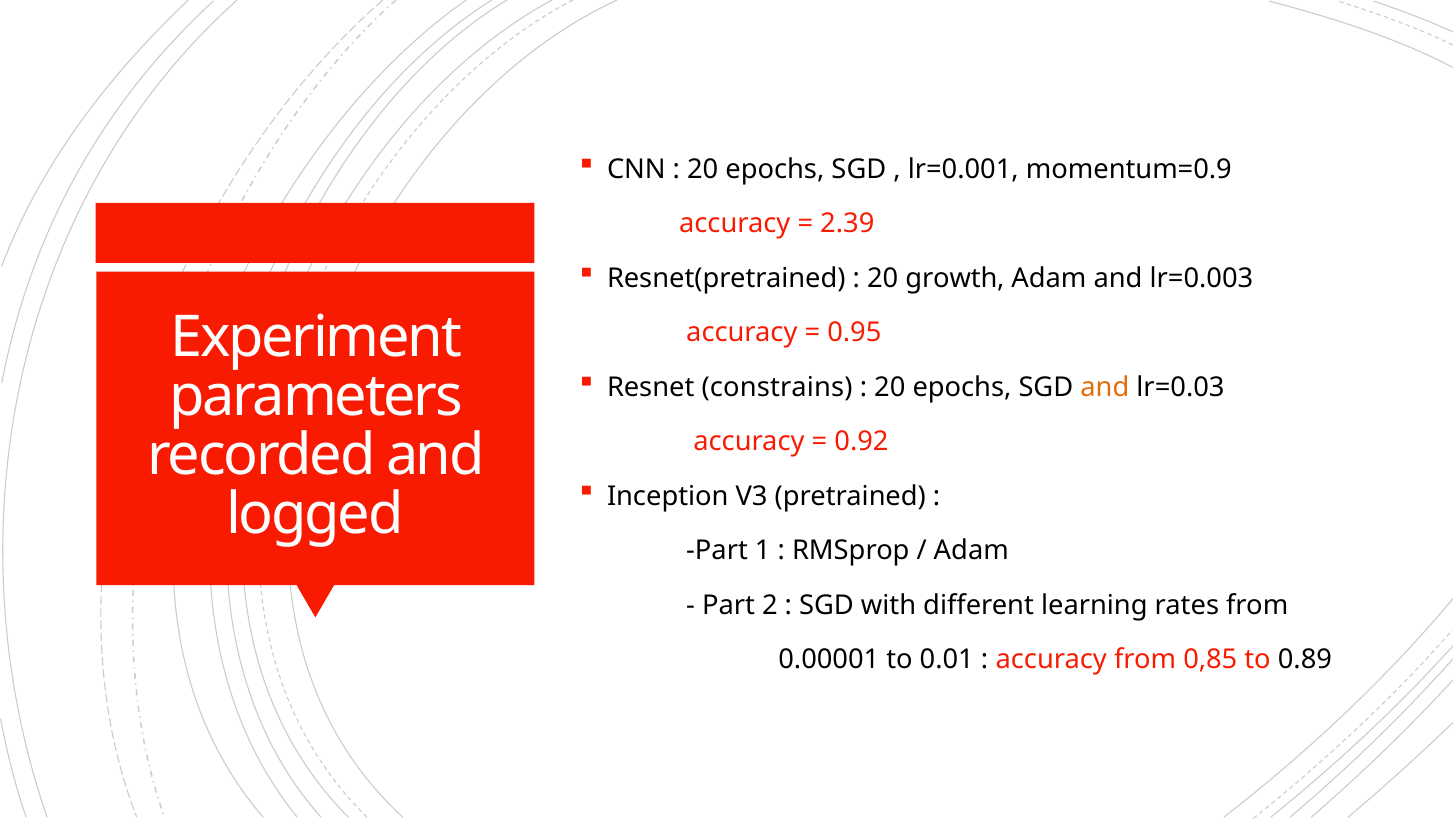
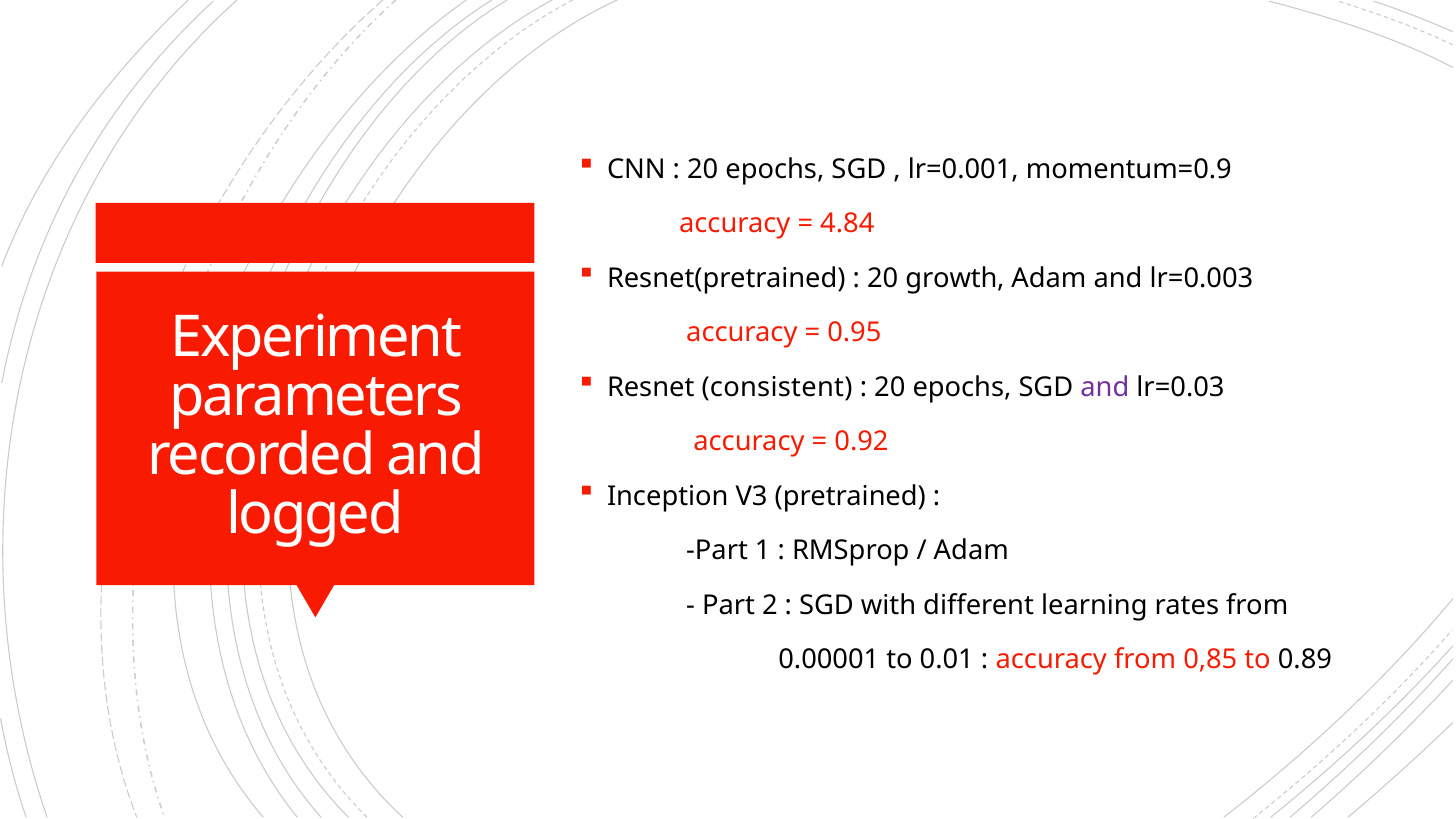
2.39: 2.39 -> 4.84 (847, 224)
constrains: constrains -> consistent (777, 387)
and colour: orange -> purple (1105, 387)
